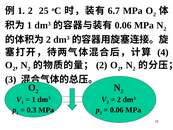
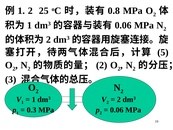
6.7: 6.7 -> 0.8 (114, 11)
4: 4 -> 5 (163, 52)
